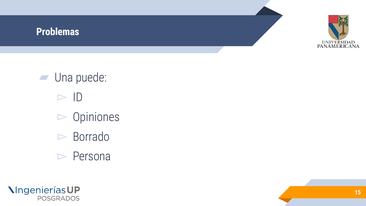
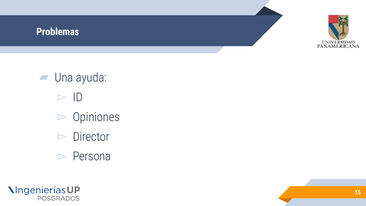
puede: puede -> ayuda (91, 77)
Borrado: Borrado -> Director (91, 137)
